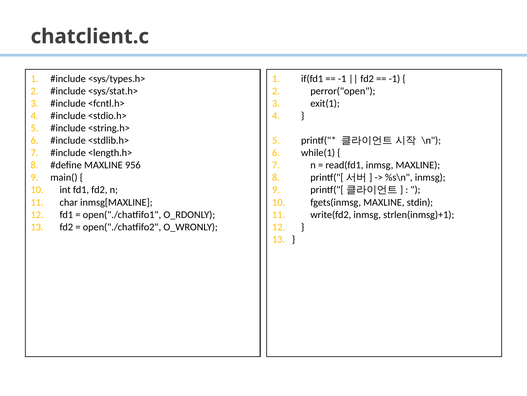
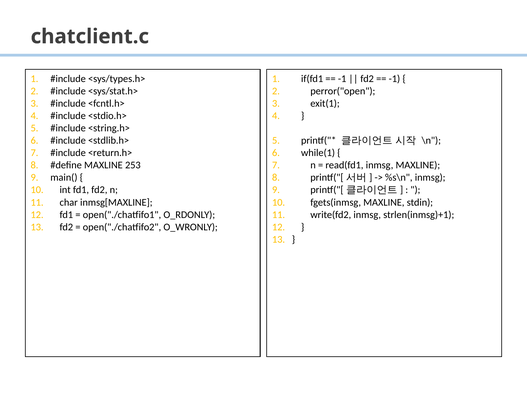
<length.h>: <length.h> -> <return.h> (110, 153)
956: 956 -> 253 (133, 165)
